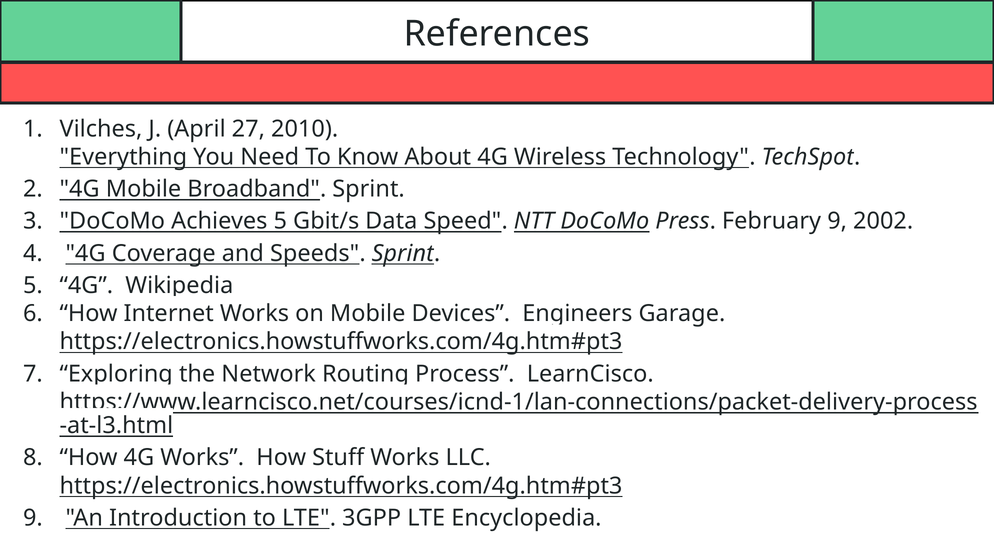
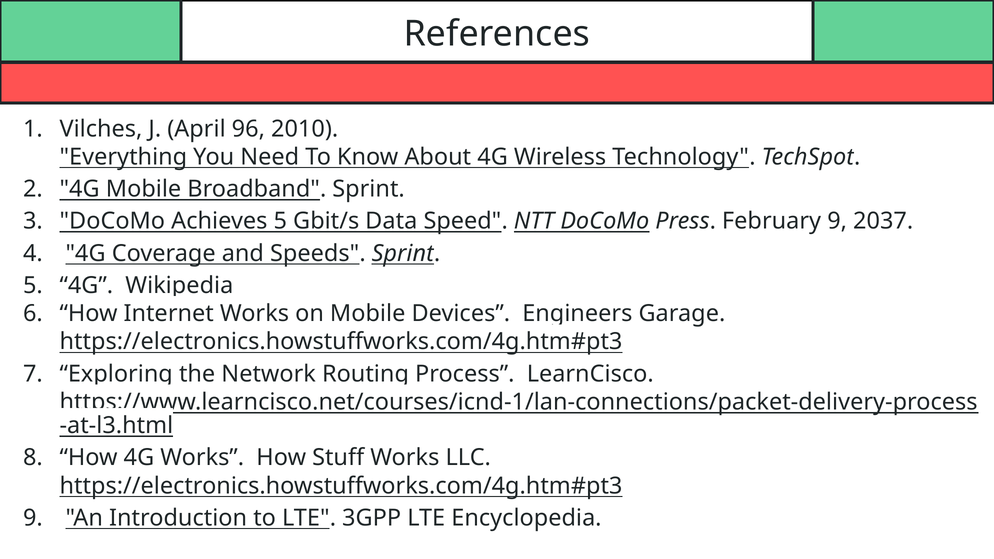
27: 27 -> 96 (248, 129)
2002: 2002 -> 2037 (883, 221)
